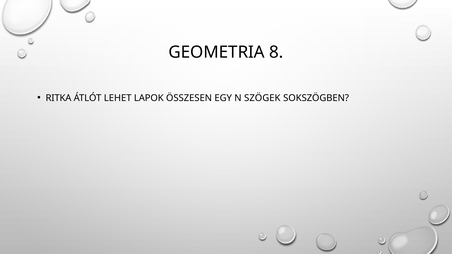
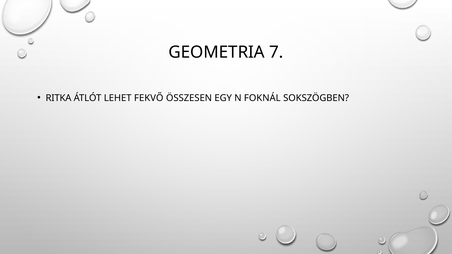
8: 8 -> 7 (276, 52)
LAPOK: LAPOK -> FEKVŐ (149, 98)
SZÖGEK: SZÖGEK -> FOKNÁL (262, 98)
